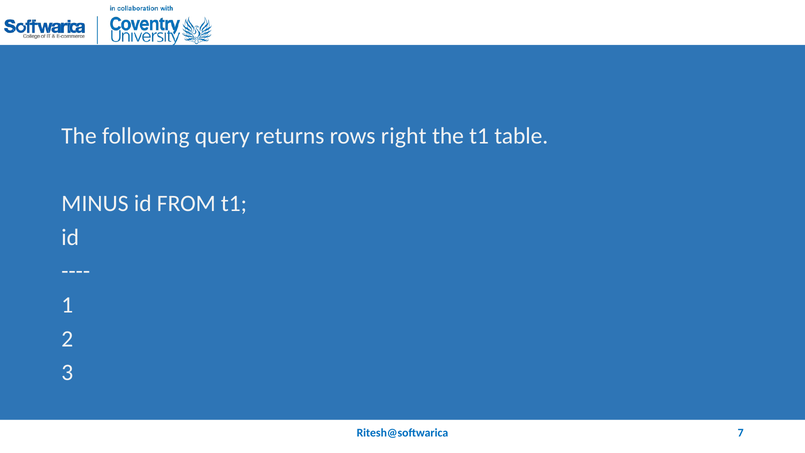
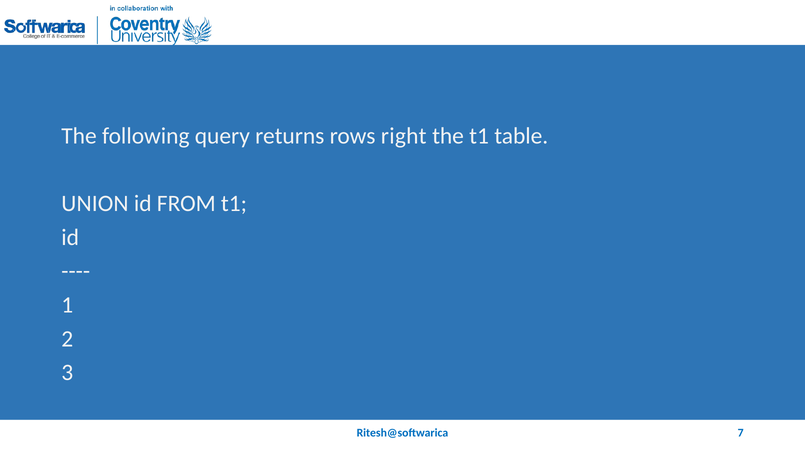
MINUS: MINUS -> UNION (95, 204)
